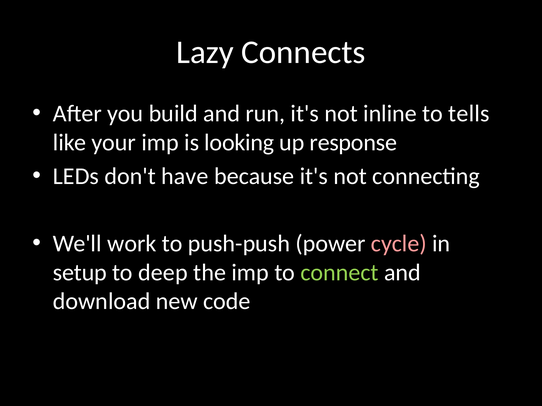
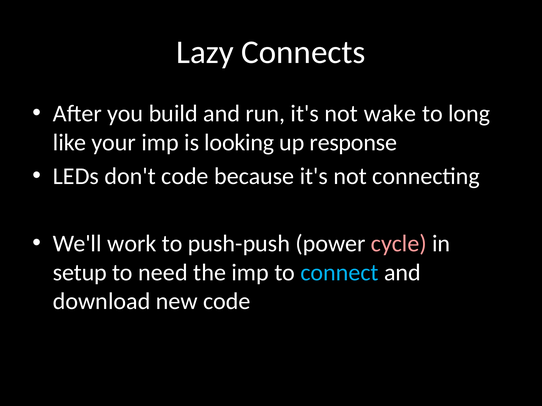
inline: inline -> wake (390, 114)
tells: tells -> long (469, 114)
don't have: have -> code (185, 176)
deep: deep -> need (163, 273)
connect colour: light green -> light blue (339, 273)
